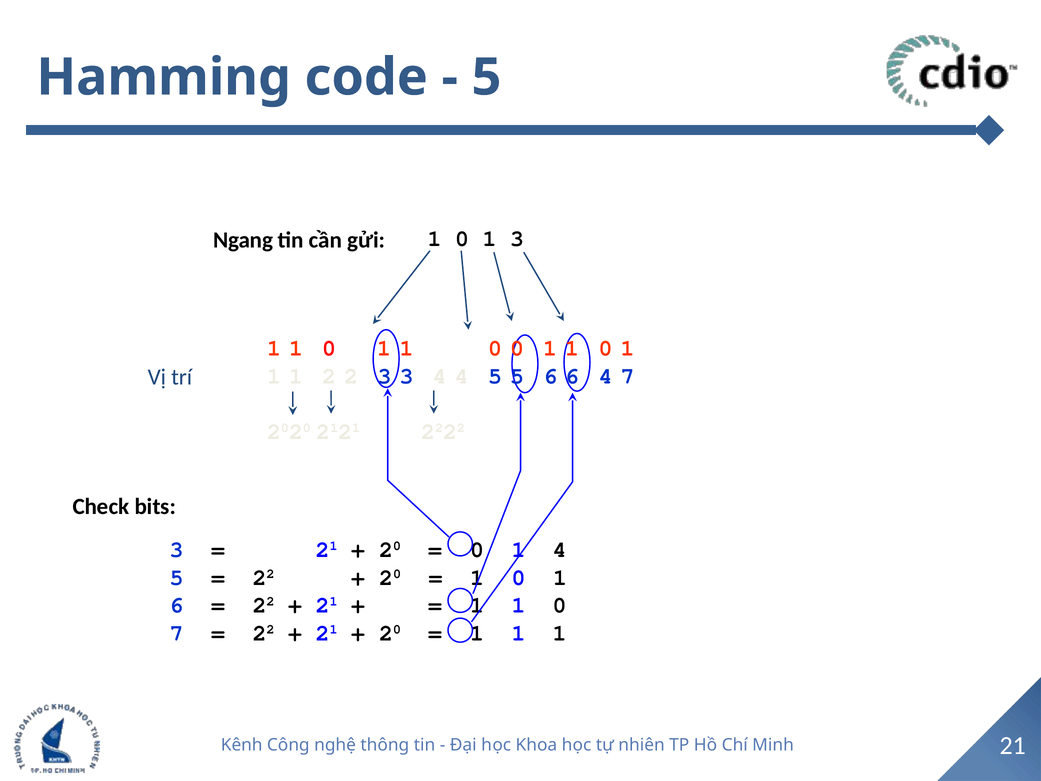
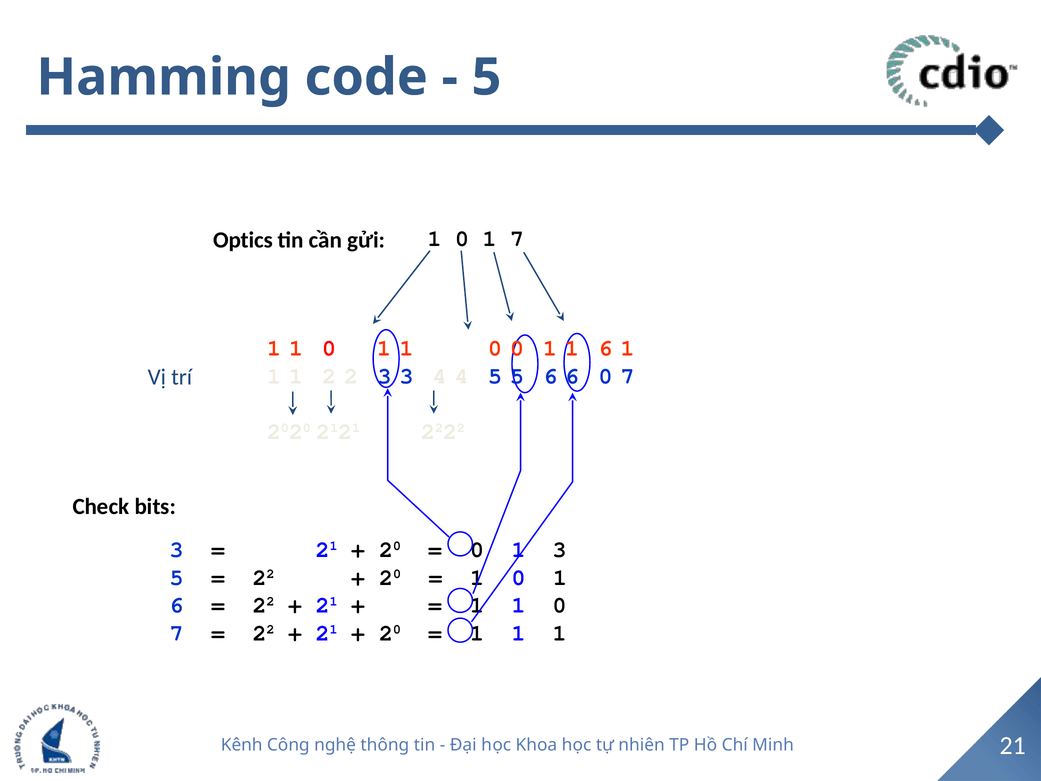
Ngang: Ngang -> Optics (243, 240)
1 3: 3 -> 7 (517, 238)
0: 0 -> 6 (606, 348)
6 4: 4 -> 0 (606, 376)
1 4: 4 -> 3 (560, 550)
